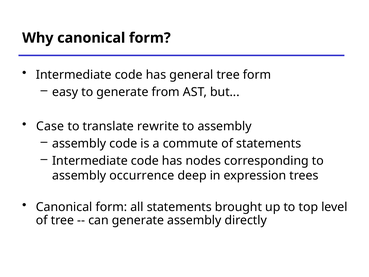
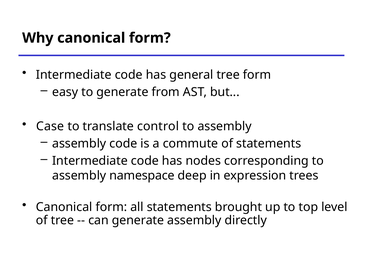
rewrite: rewrite -> control (158, 126)
occurrence: occurrence -> namespace (142, 176)
